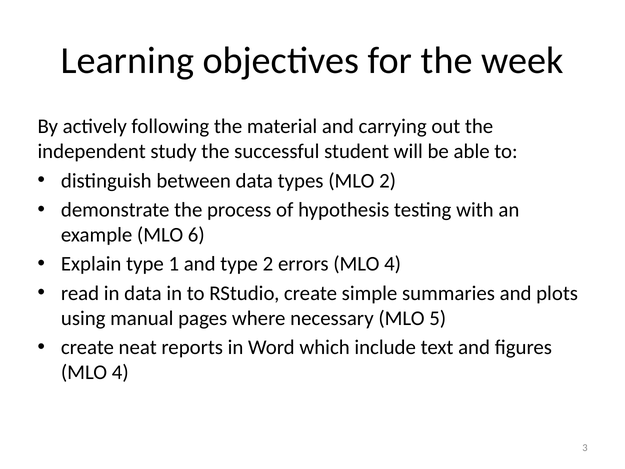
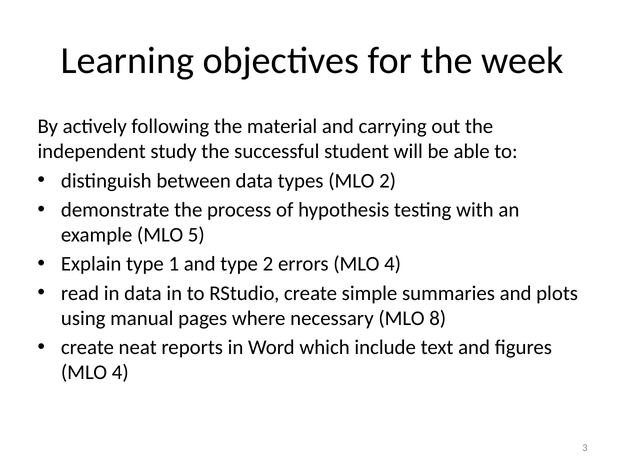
6: 6 -> 5 (196, 235)
5: 5 -> 8 (438, 318)
